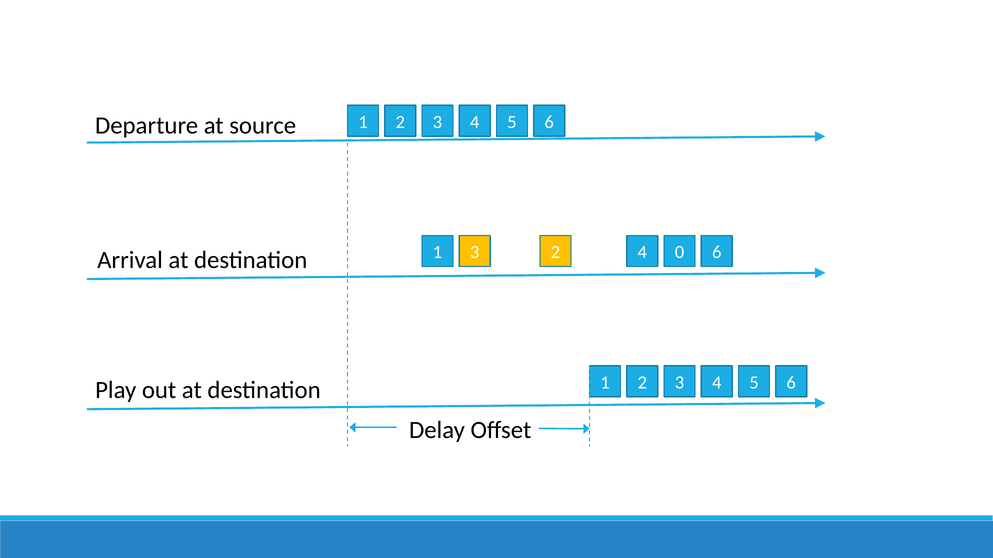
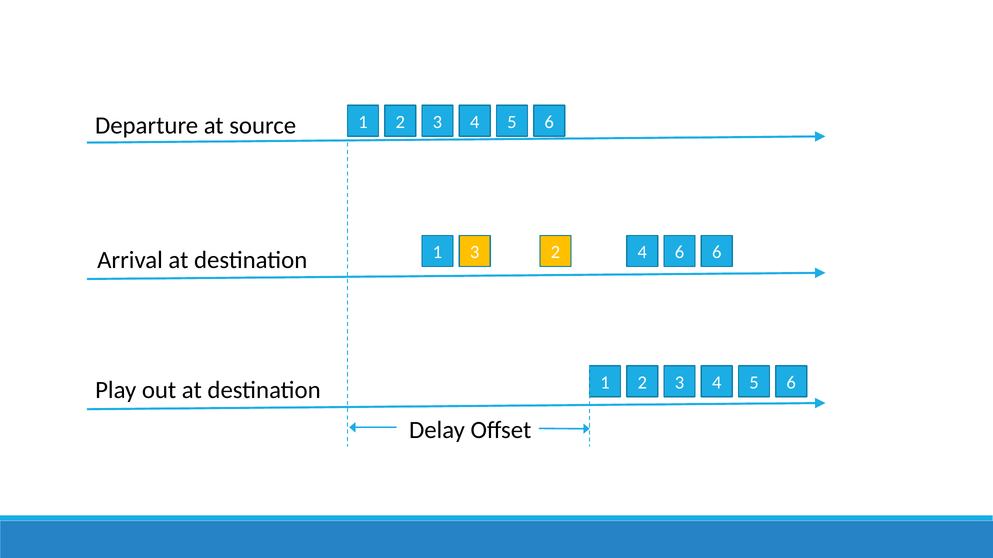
4 0: 0 -> 6 (679, 253)
